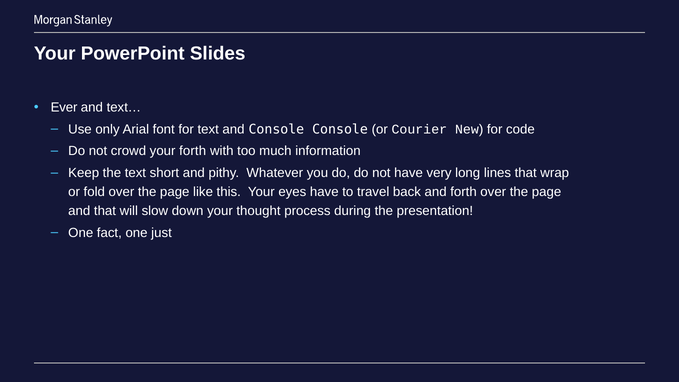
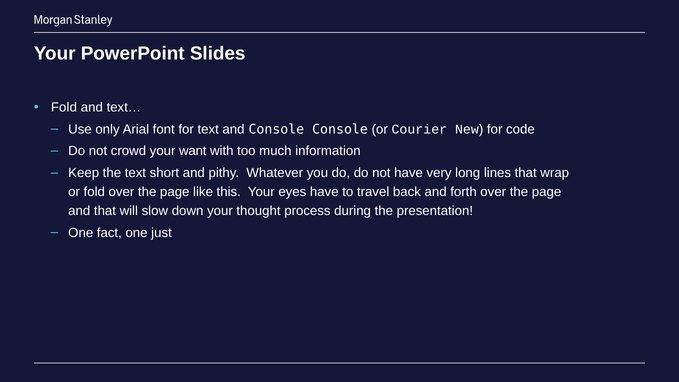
Ever: Ever -> Fold (64, 107)
your forth: forth -> want (193, 151)
